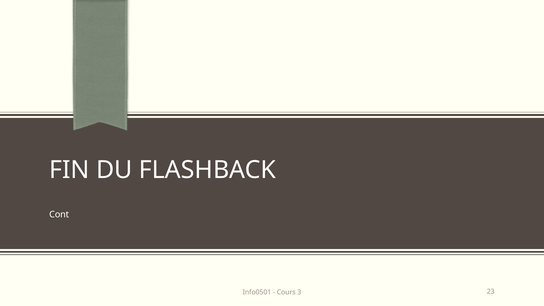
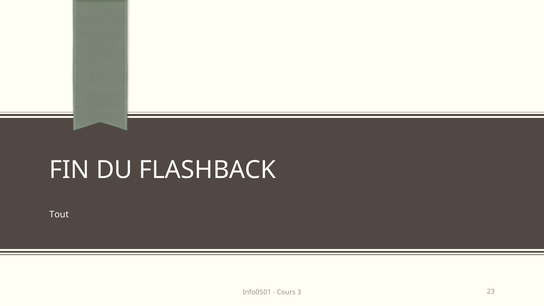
Cont: Cont -> Tout (59, 215)
